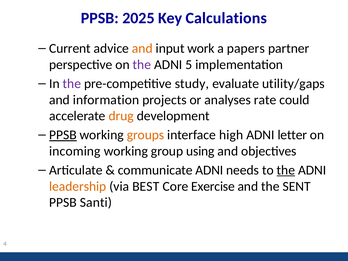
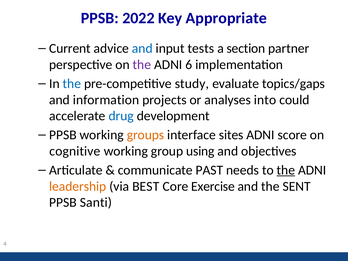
2025: 2025 -> 2022 (138, 18)
Calculations: Calculations -> Appropriate (226, 18)
and colour: orange -> blue (142, 48)
work: work -> tests (201, 48)
papers: papers -> section (246, 48)
5: 5 -> 6 (189, 65)
the colour: purple -> blue (72, 84)
utility/gaps: utility/gaps -> topics/gaps (293, 84)
rate: rate -> into (265, 100)
drug colour: orange -> blue (121, 116)
PPSB underline: present -> none (63, 135)
high: high -> sites (231, 135)
letter: letter -> score (292, 135)
incoming: incoming -> cognitive (75, 151)
communicate ADNI: ADNI -> PAST (209, 170)
